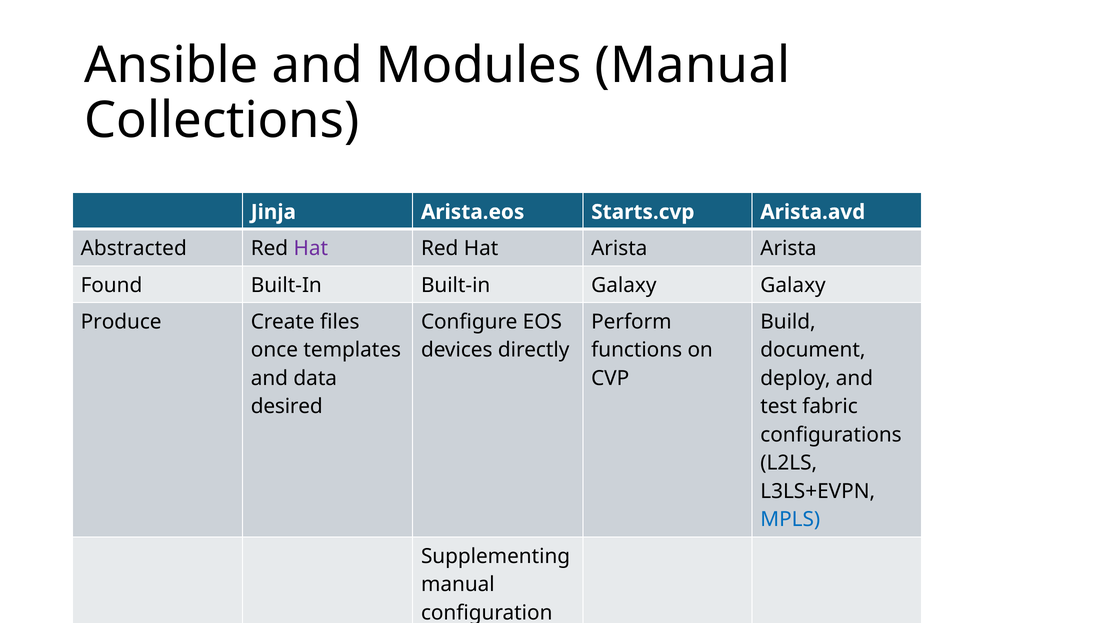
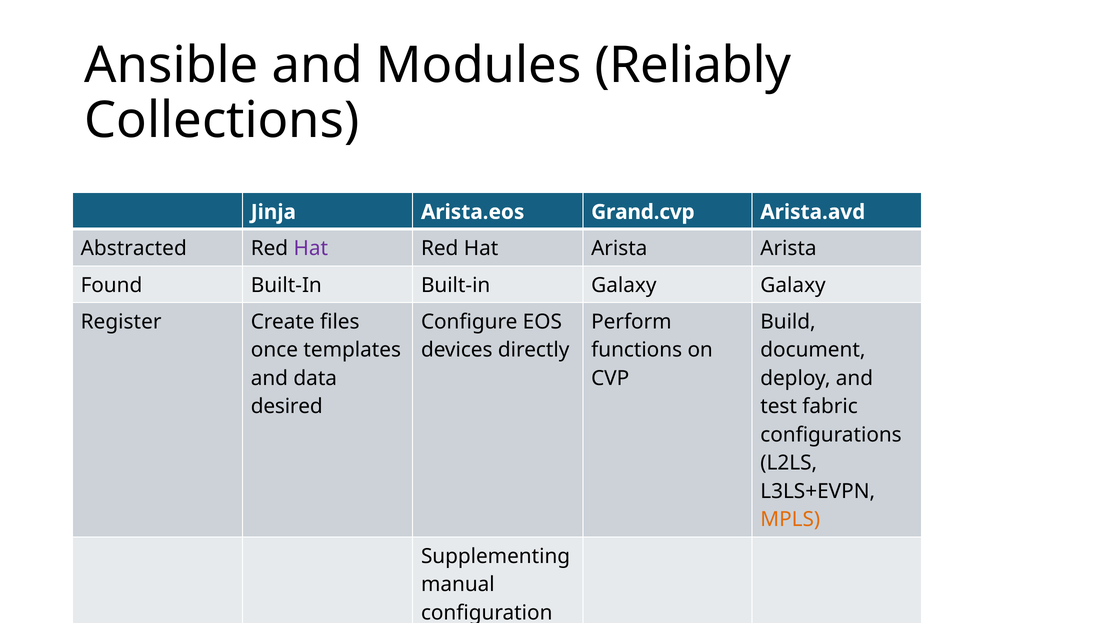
Modules Manual: Manual -> Reliably (693, 66)
Starts.cvp: Starts.cvp -> Grand.cvp (643, 212)
Produce: Produce -> Register (121, 322)
MPLS colour: blue -> orange (790, 520)
